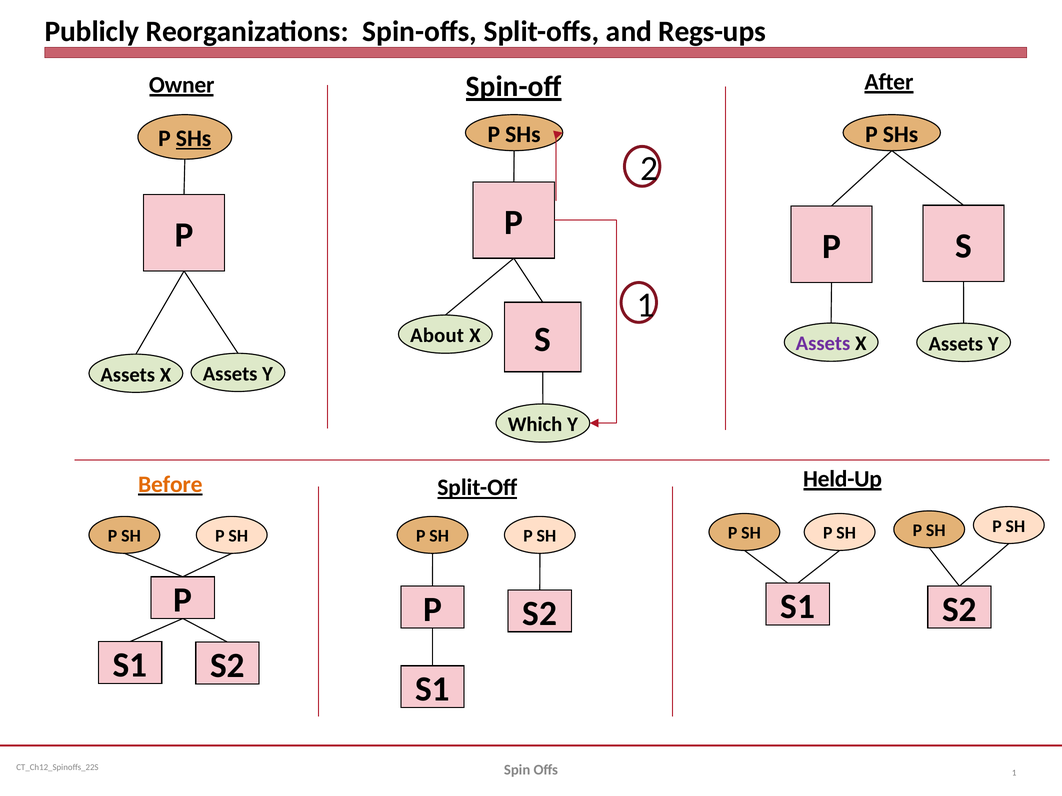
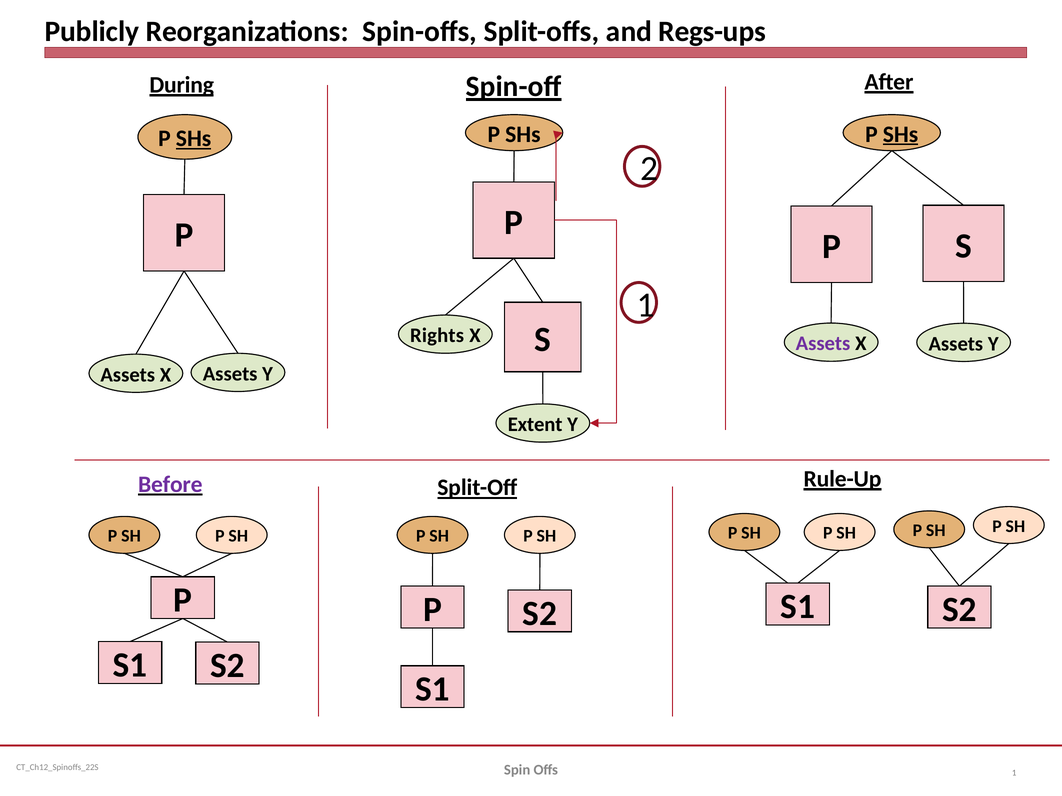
Owner: Owner -> During (182, 85)
SHs underline: none -> present (901, 134)
About: About -> Rights (437, 336)
Which: Which -> Extent (535, 425)
Held-Up: Held-Up -> Rule-Up (842, 479)
Before colour: orange -> purple (170, 485)
